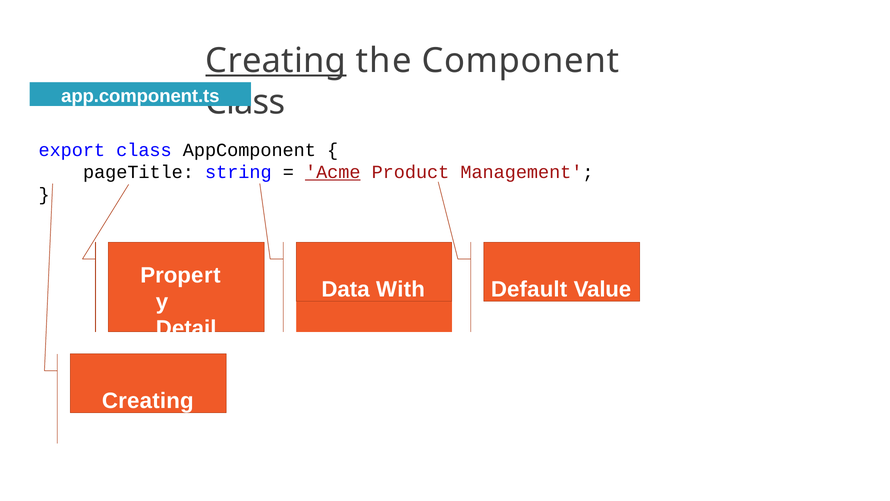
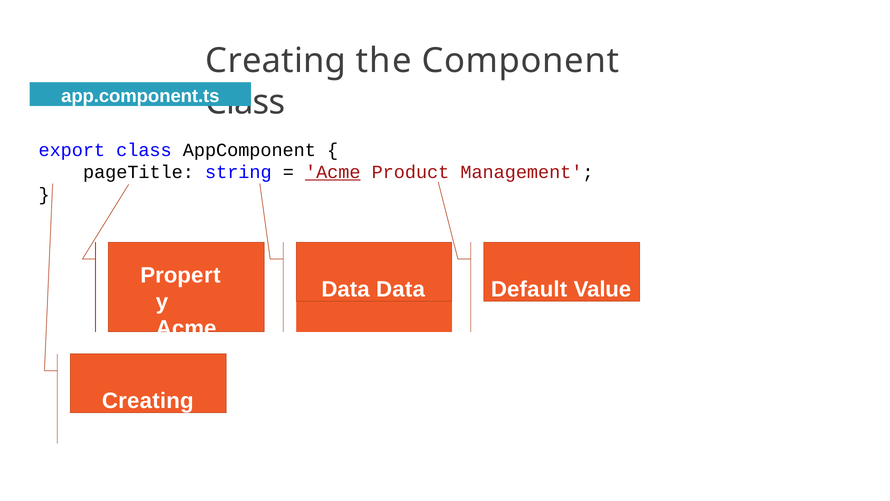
Creating underline: present -> none (276, 61)
Data With: With -> Data (400, 289)
Detail: Detail -> Acme (186, 328)
